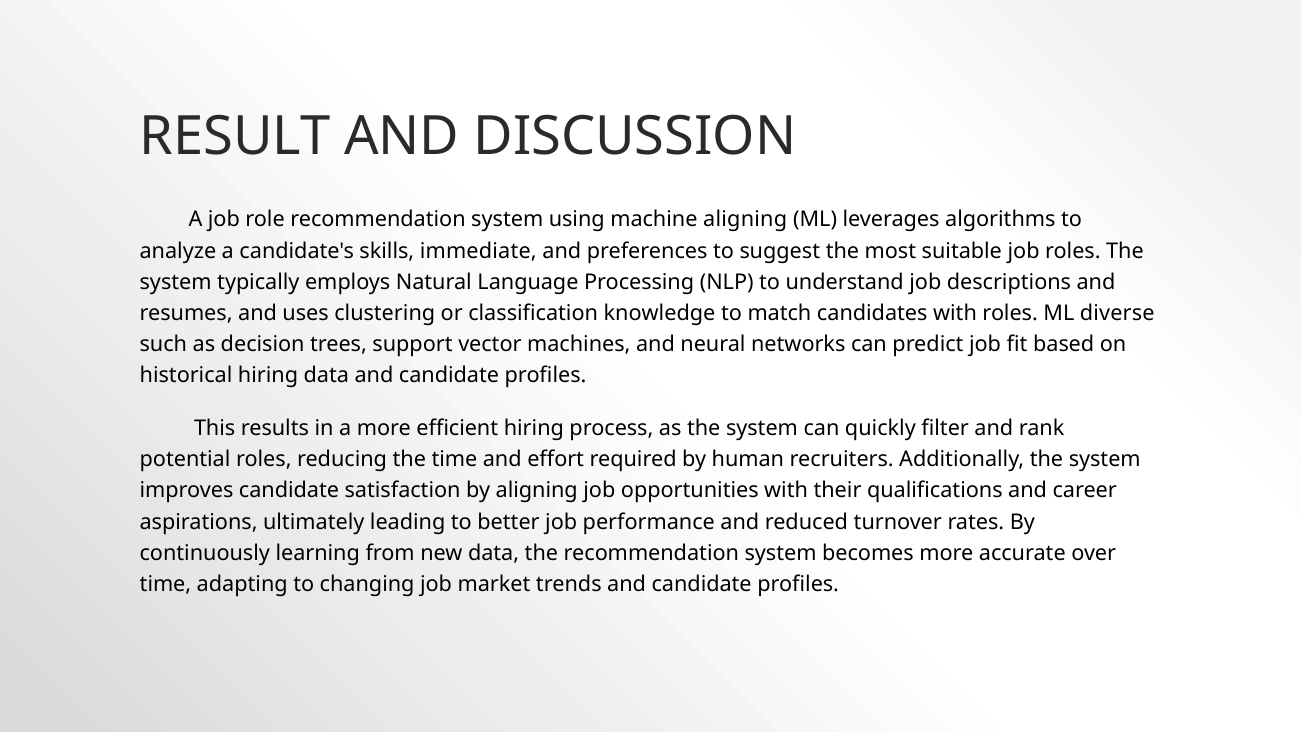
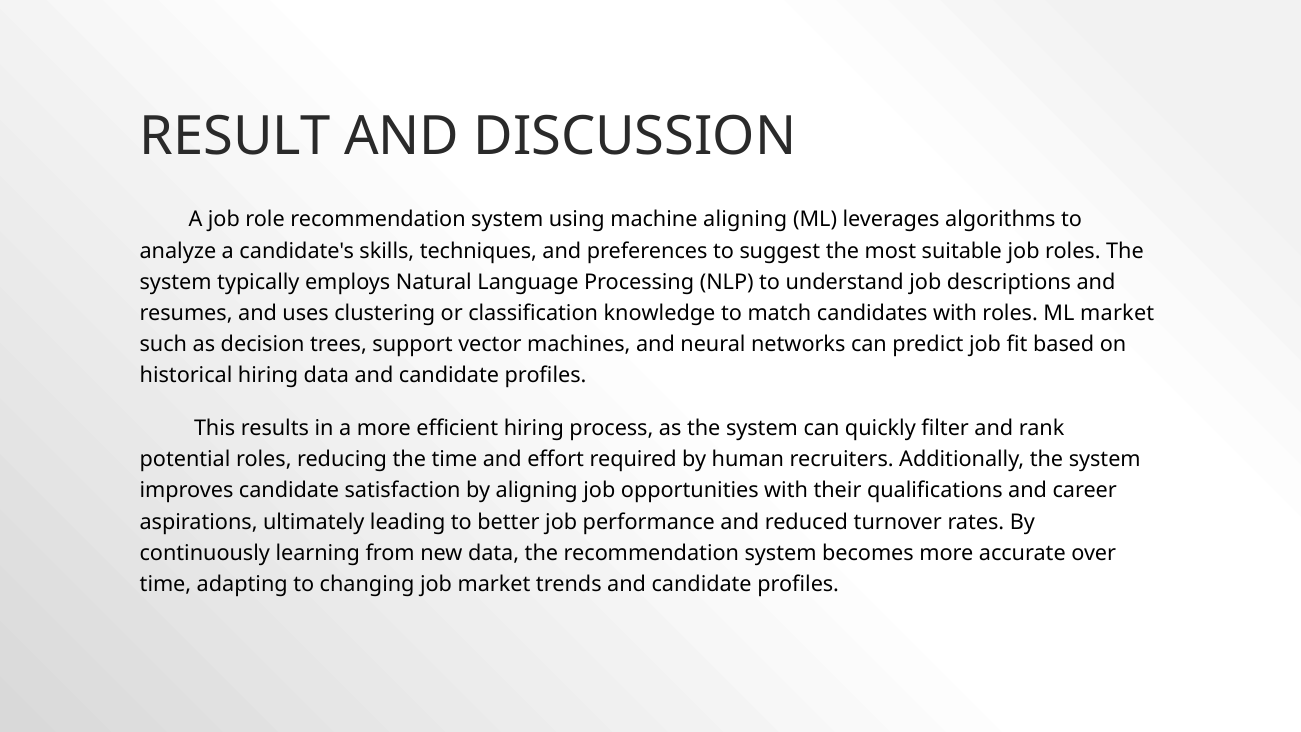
immediate: immediate -> techniques (478, 251)
ML diverse: diverse -> market (1117, 313)
